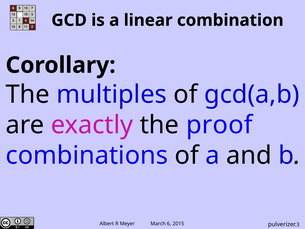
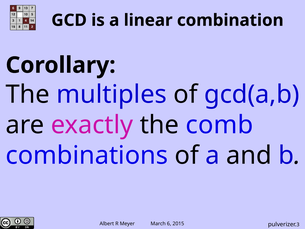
proof: proof -> comb (219, 125)
